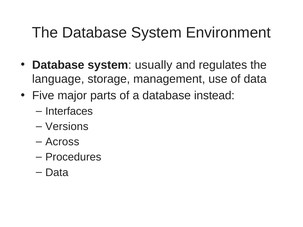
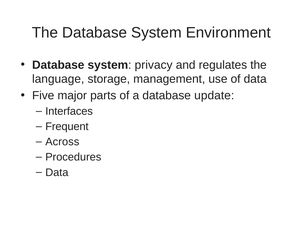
usually: usually -> privacy (154, 65)
instead: instead -> update (214, 96)
Versions: Versions -> Frequent (67, 127)
